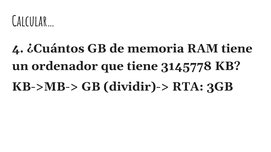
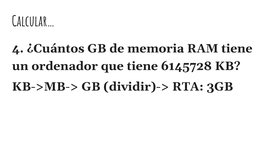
3145778: 3145778 -> 6145728 (186, 66)
